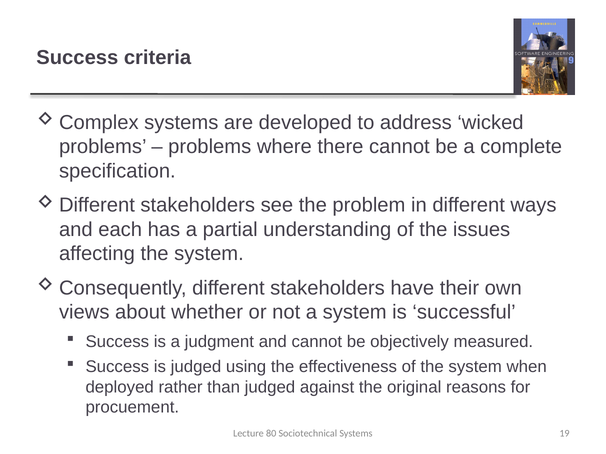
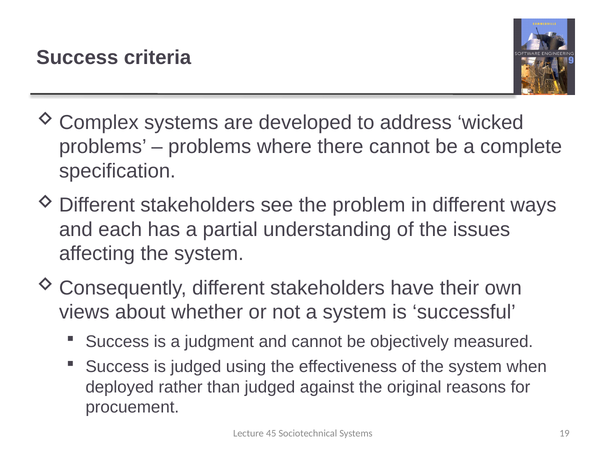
80: 80 -> 45 (271, 434)
